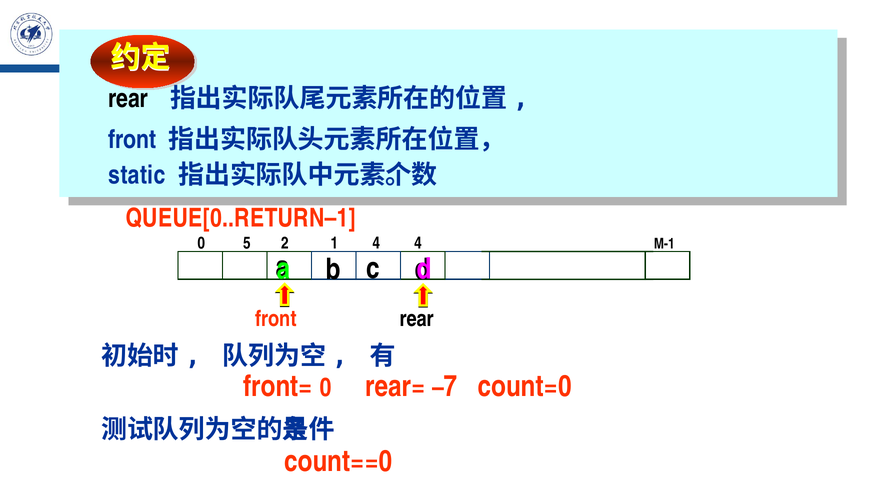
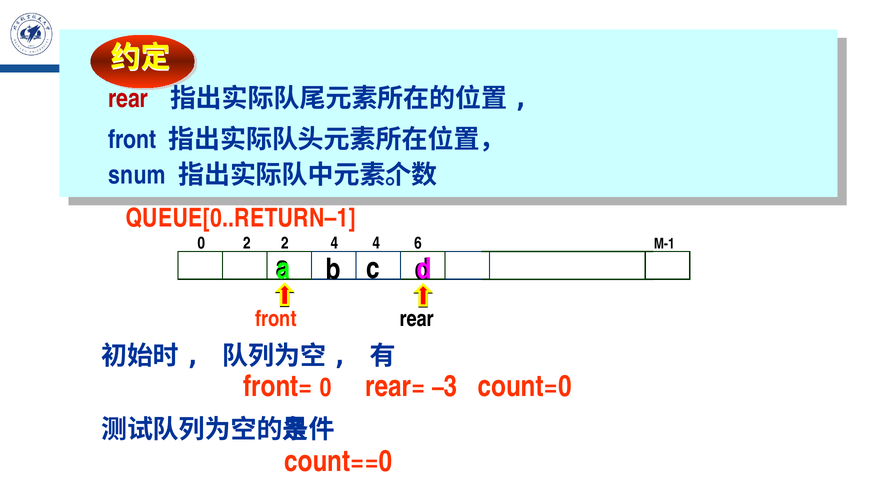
rear colour: black -> red (128, 99)
static: static -> snum (137, 175)
0 5: 5 -> 2 (247, 243)
2 1: 1 -> 4 (334, 243)
4 4: 4 -> 6 (418, 243)
7: 7 -> 3 (451, 386)
